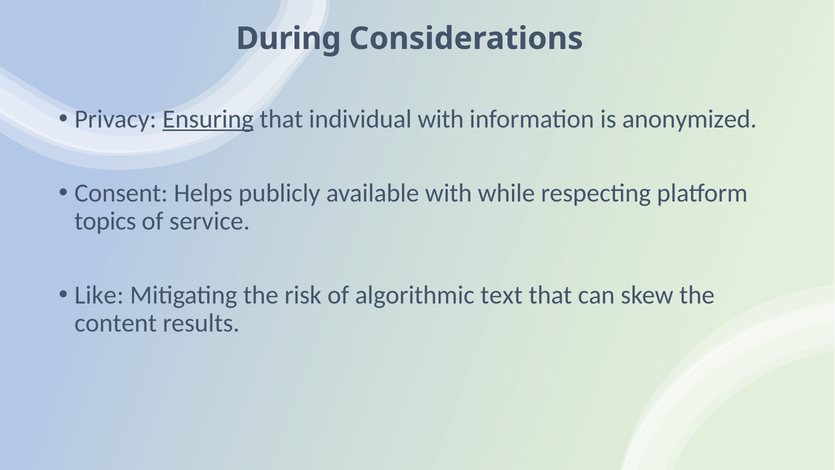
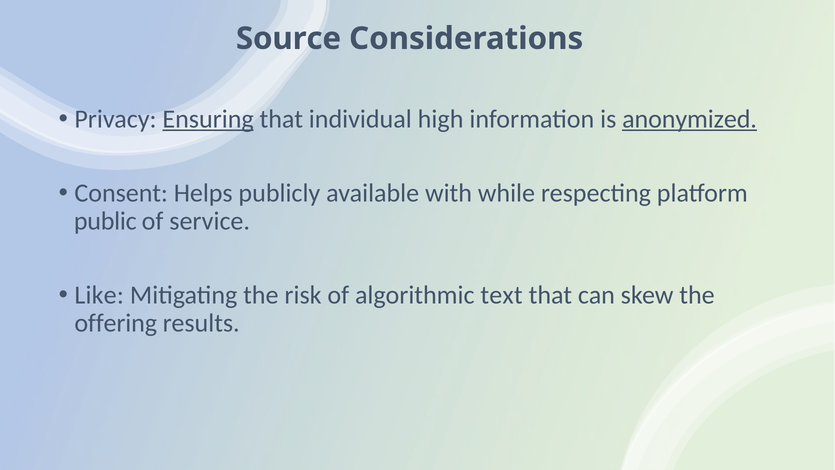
During: During -> Source (288, 39)
individual with: with -> high (441, 119)
anonymized underline: none -> present (690, 119)
topics: topics -> public (105, 221)
content: content -> offering (116, 323)
